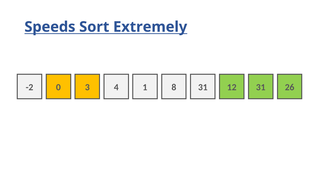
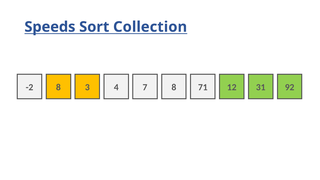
Extremely: Extremely -> Collection (150, 27)
-2 0: 0 -> 8 (58, 87)
1: 1 -> 7 (145, 87)
8 31: 31 -> 71 (203, 87)
26: 26 -> 92 (290, 87)
